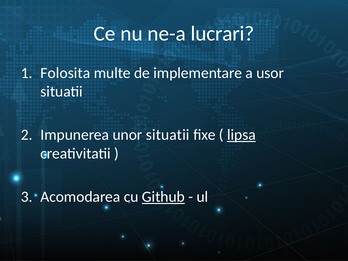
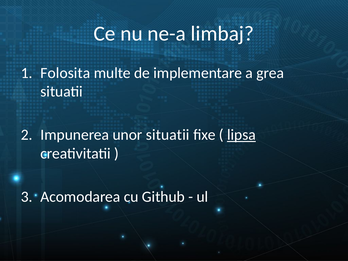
lucrari: lucrari -> limbaj (222, 34)
usor: usor -> grea (270, 73)
Github underline: present -> none (163, 197)
